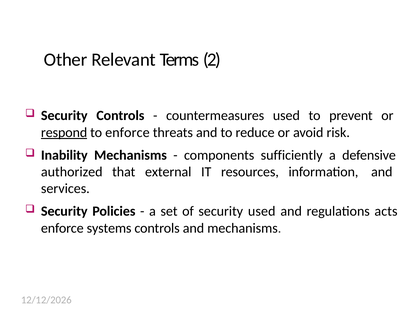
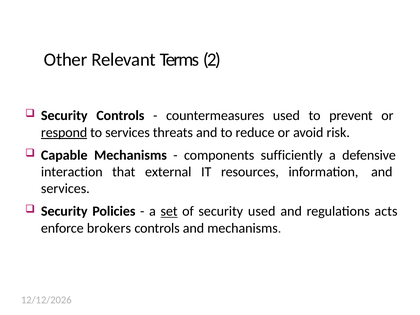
to enforce: enforce -> services (128, 132)
Inability: Inability -> Capable (64, 155)
authorized: authorized -> interaction (72, 172)
set underline: none -> present (169, 211)
systems: systems -> brokers (109, 228)
